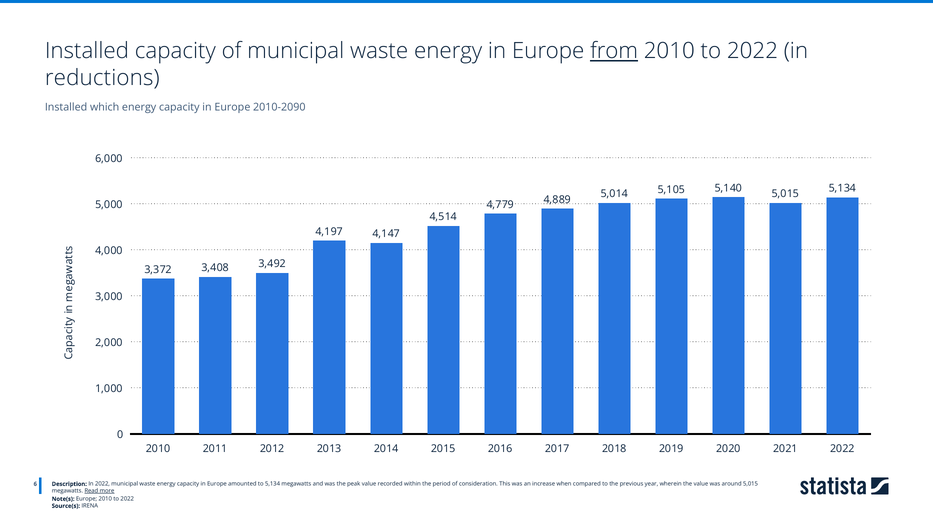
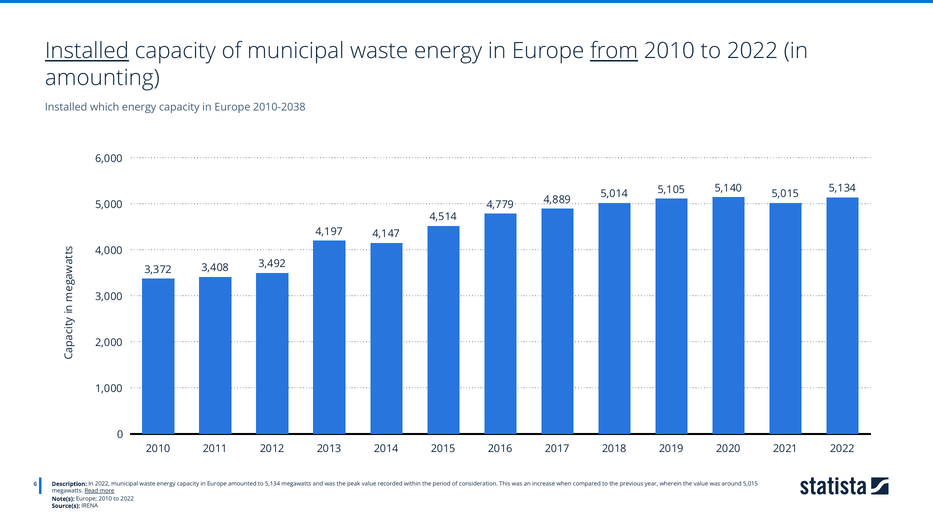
Installed underline: none -> present (87, 51)
reductions: reductions -> amounting (102, 78)
2010-2090: 2010-2090 -> 2010-2038 (279, 107)
